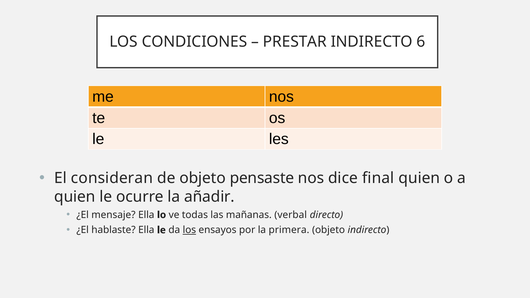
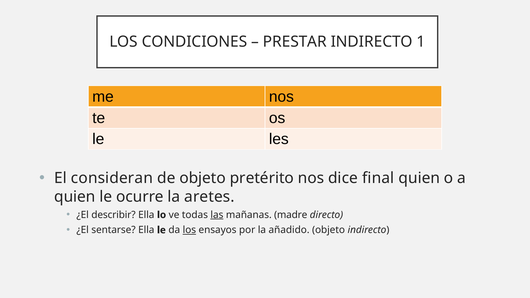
6: 6 -> 1 (421, 42)
pensaste: pensaste -> pretérito (262, 178)
añadir: añadir -> aretes (209, 197)
mensaje: mensaje -> describir (114, 215)
las underline: none -> present (217, 215)
verbal: verbal -> madre (291, 215)
hablaste: hablaste -> sentarse (113, 230)
primera: primera -> añadido (289, 230)
